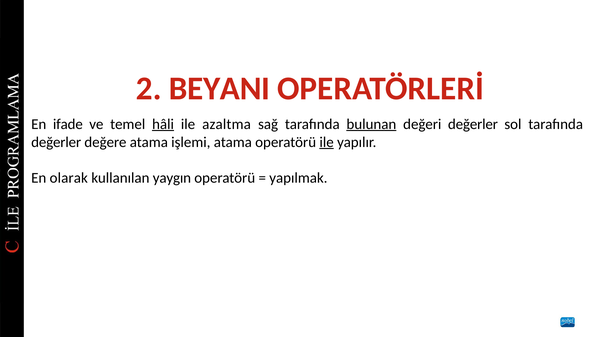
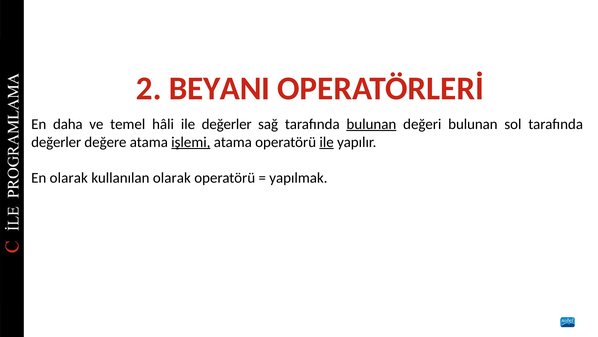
ifade: ifade -> daha (68, 124)
hâli underline: present -> none (163, 124)
ile azaltma: azaltma -> değerler (227, 124)
değeri değerler: değerler -> bulunan (473, 124)
işlemi underline: none -> present (191, 142)
kullanılan yaygın: yaygın -> olarak (172, 178)
